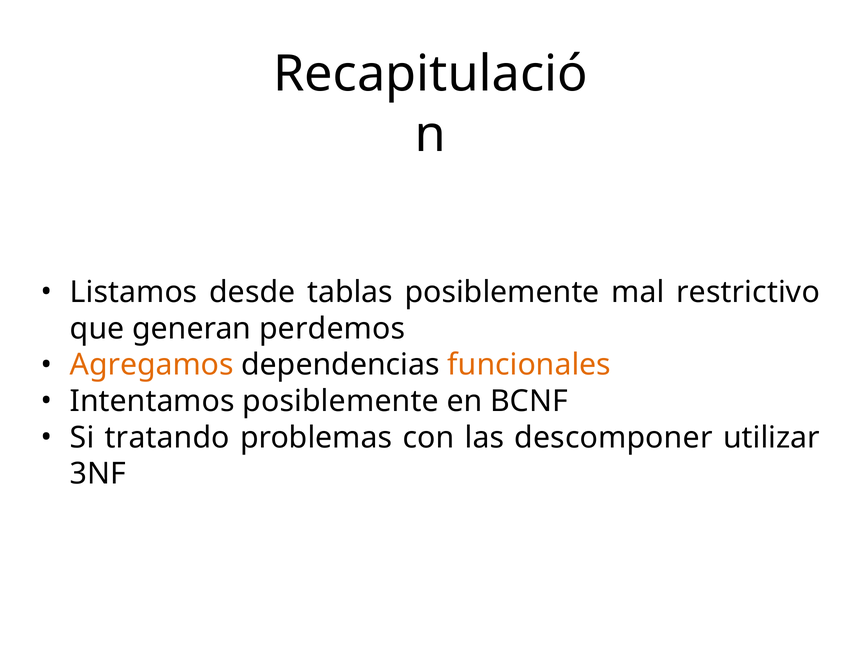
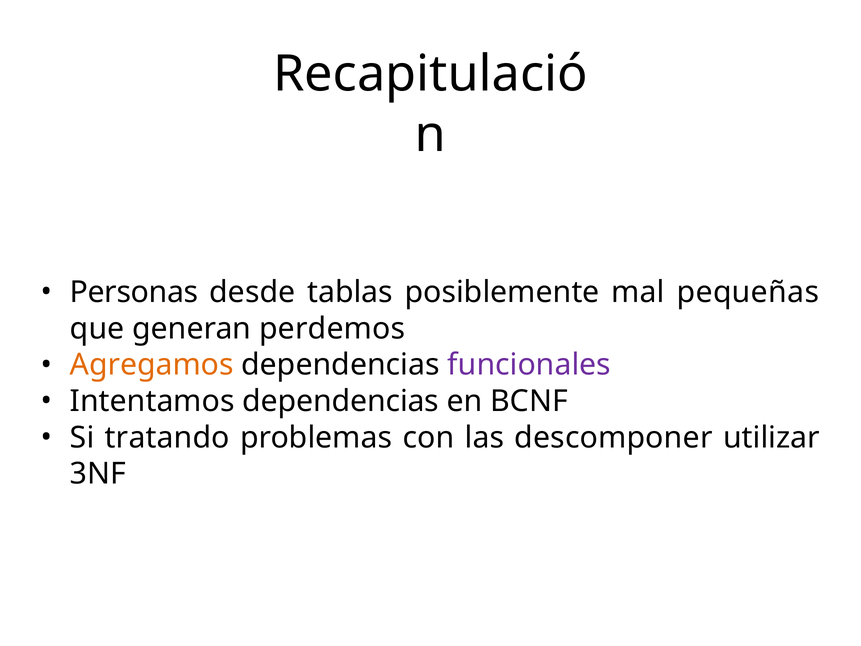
Listamos: Listamos -> Personas (134, 292)
restrictivo: restrictivo -> pequeñas (748, 292)
funcionales colour: orange -> purple (529, 365)
Intentamos posiblemente: posiblemente -> dependencias (341, 401)
